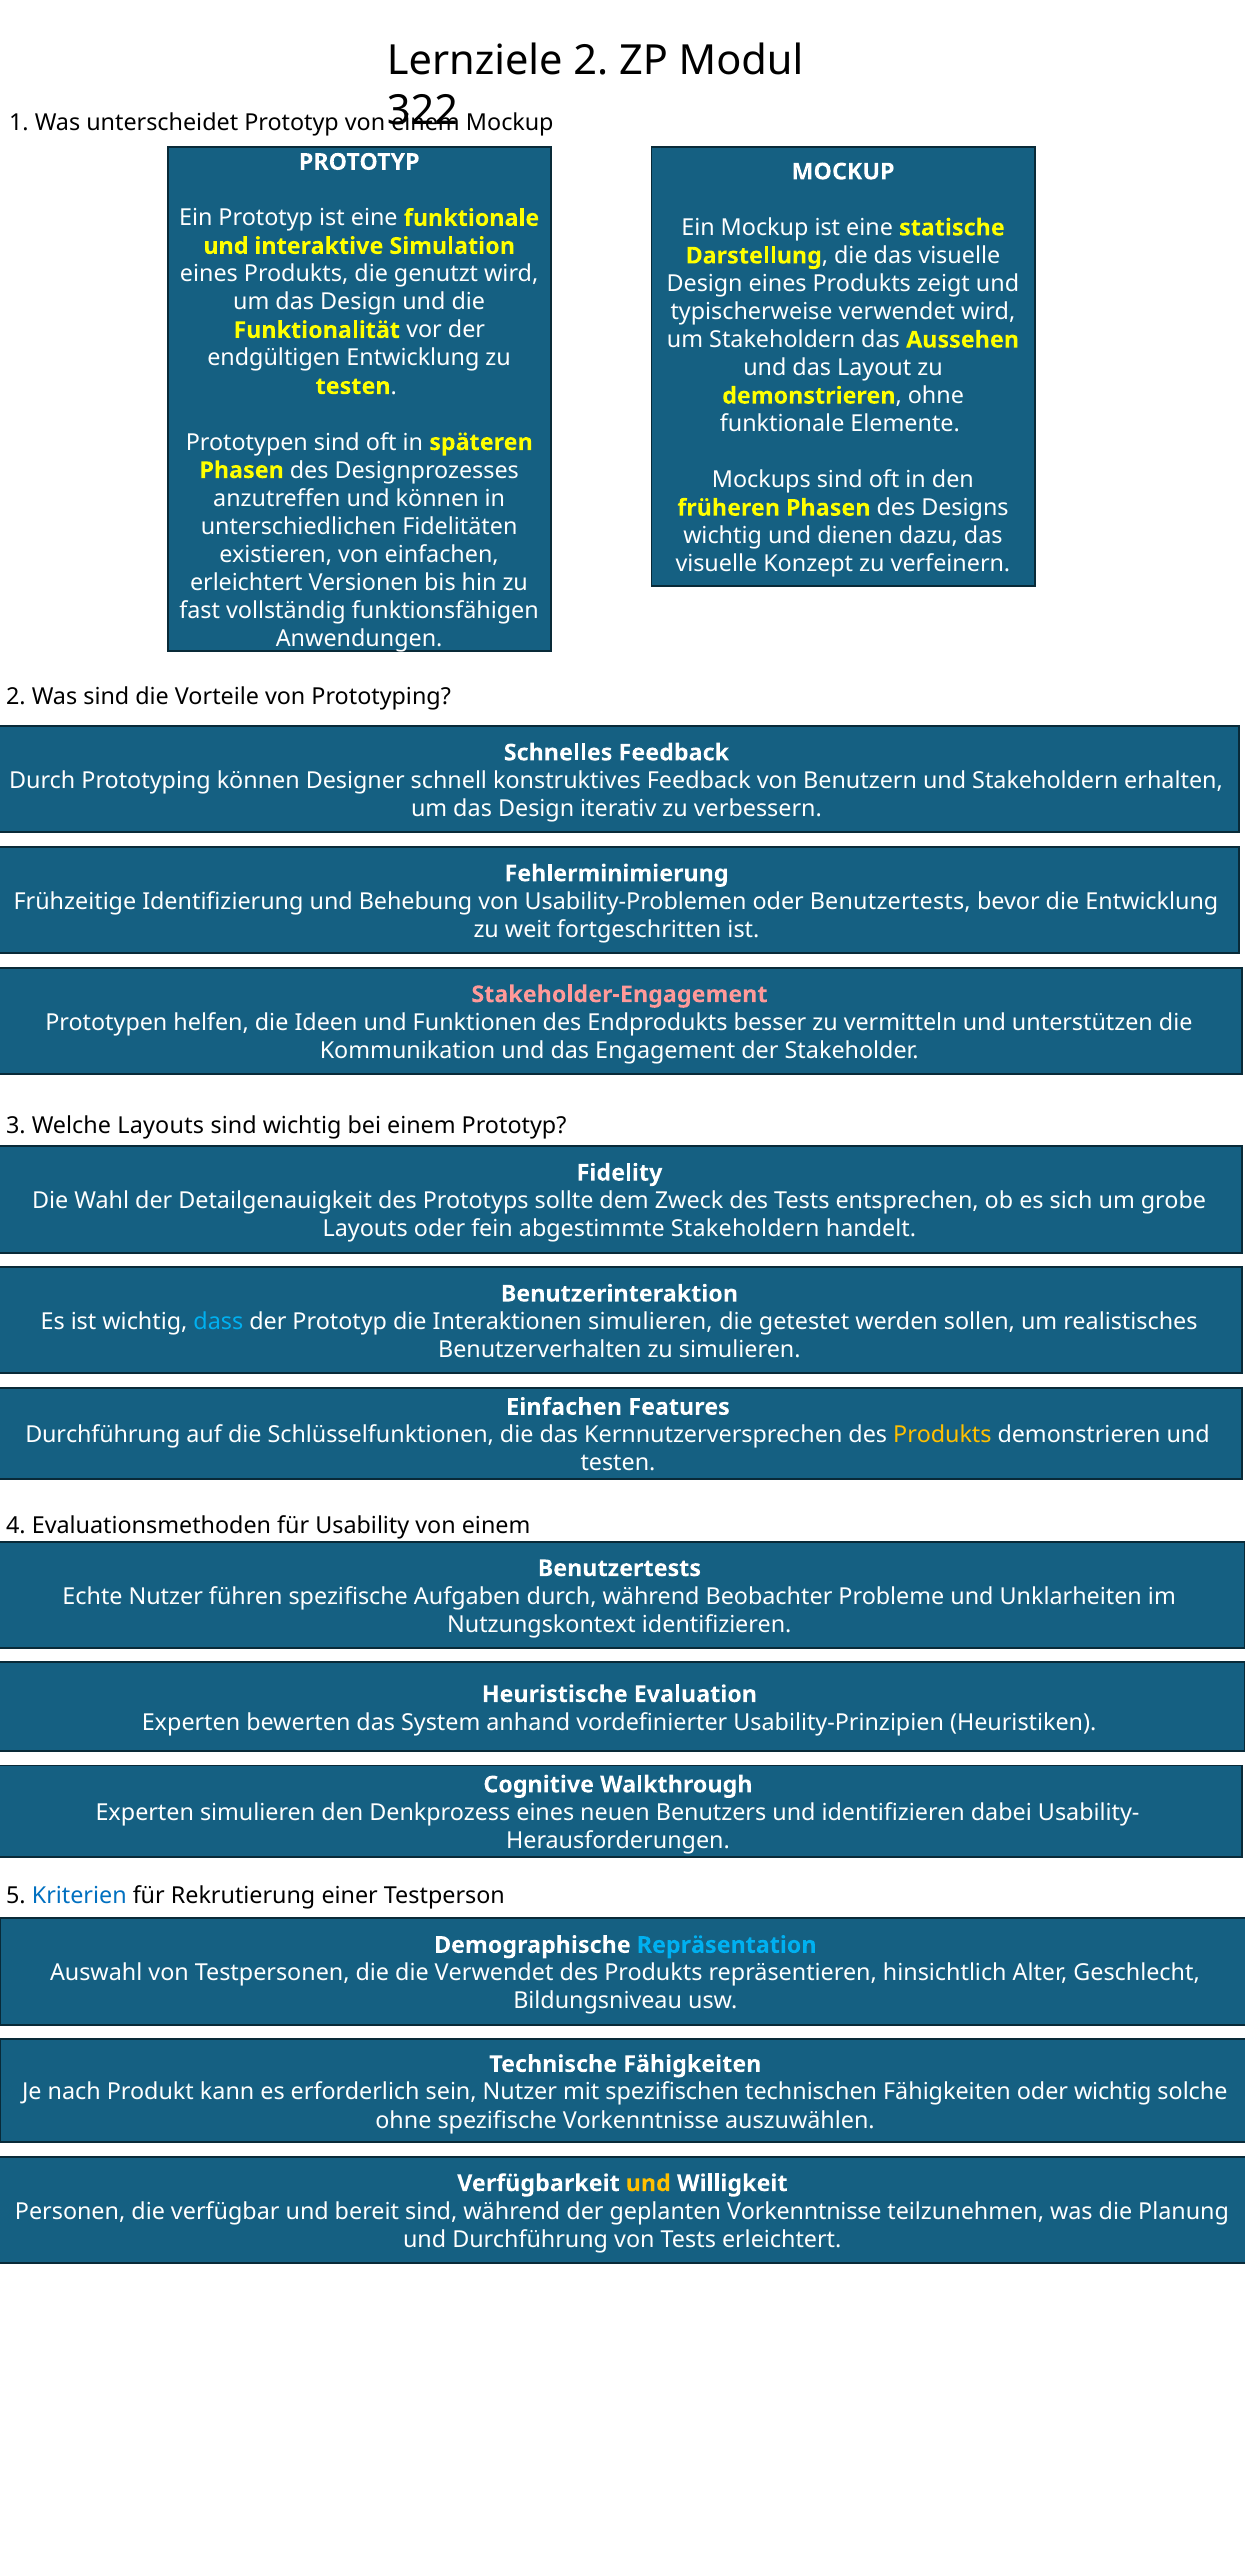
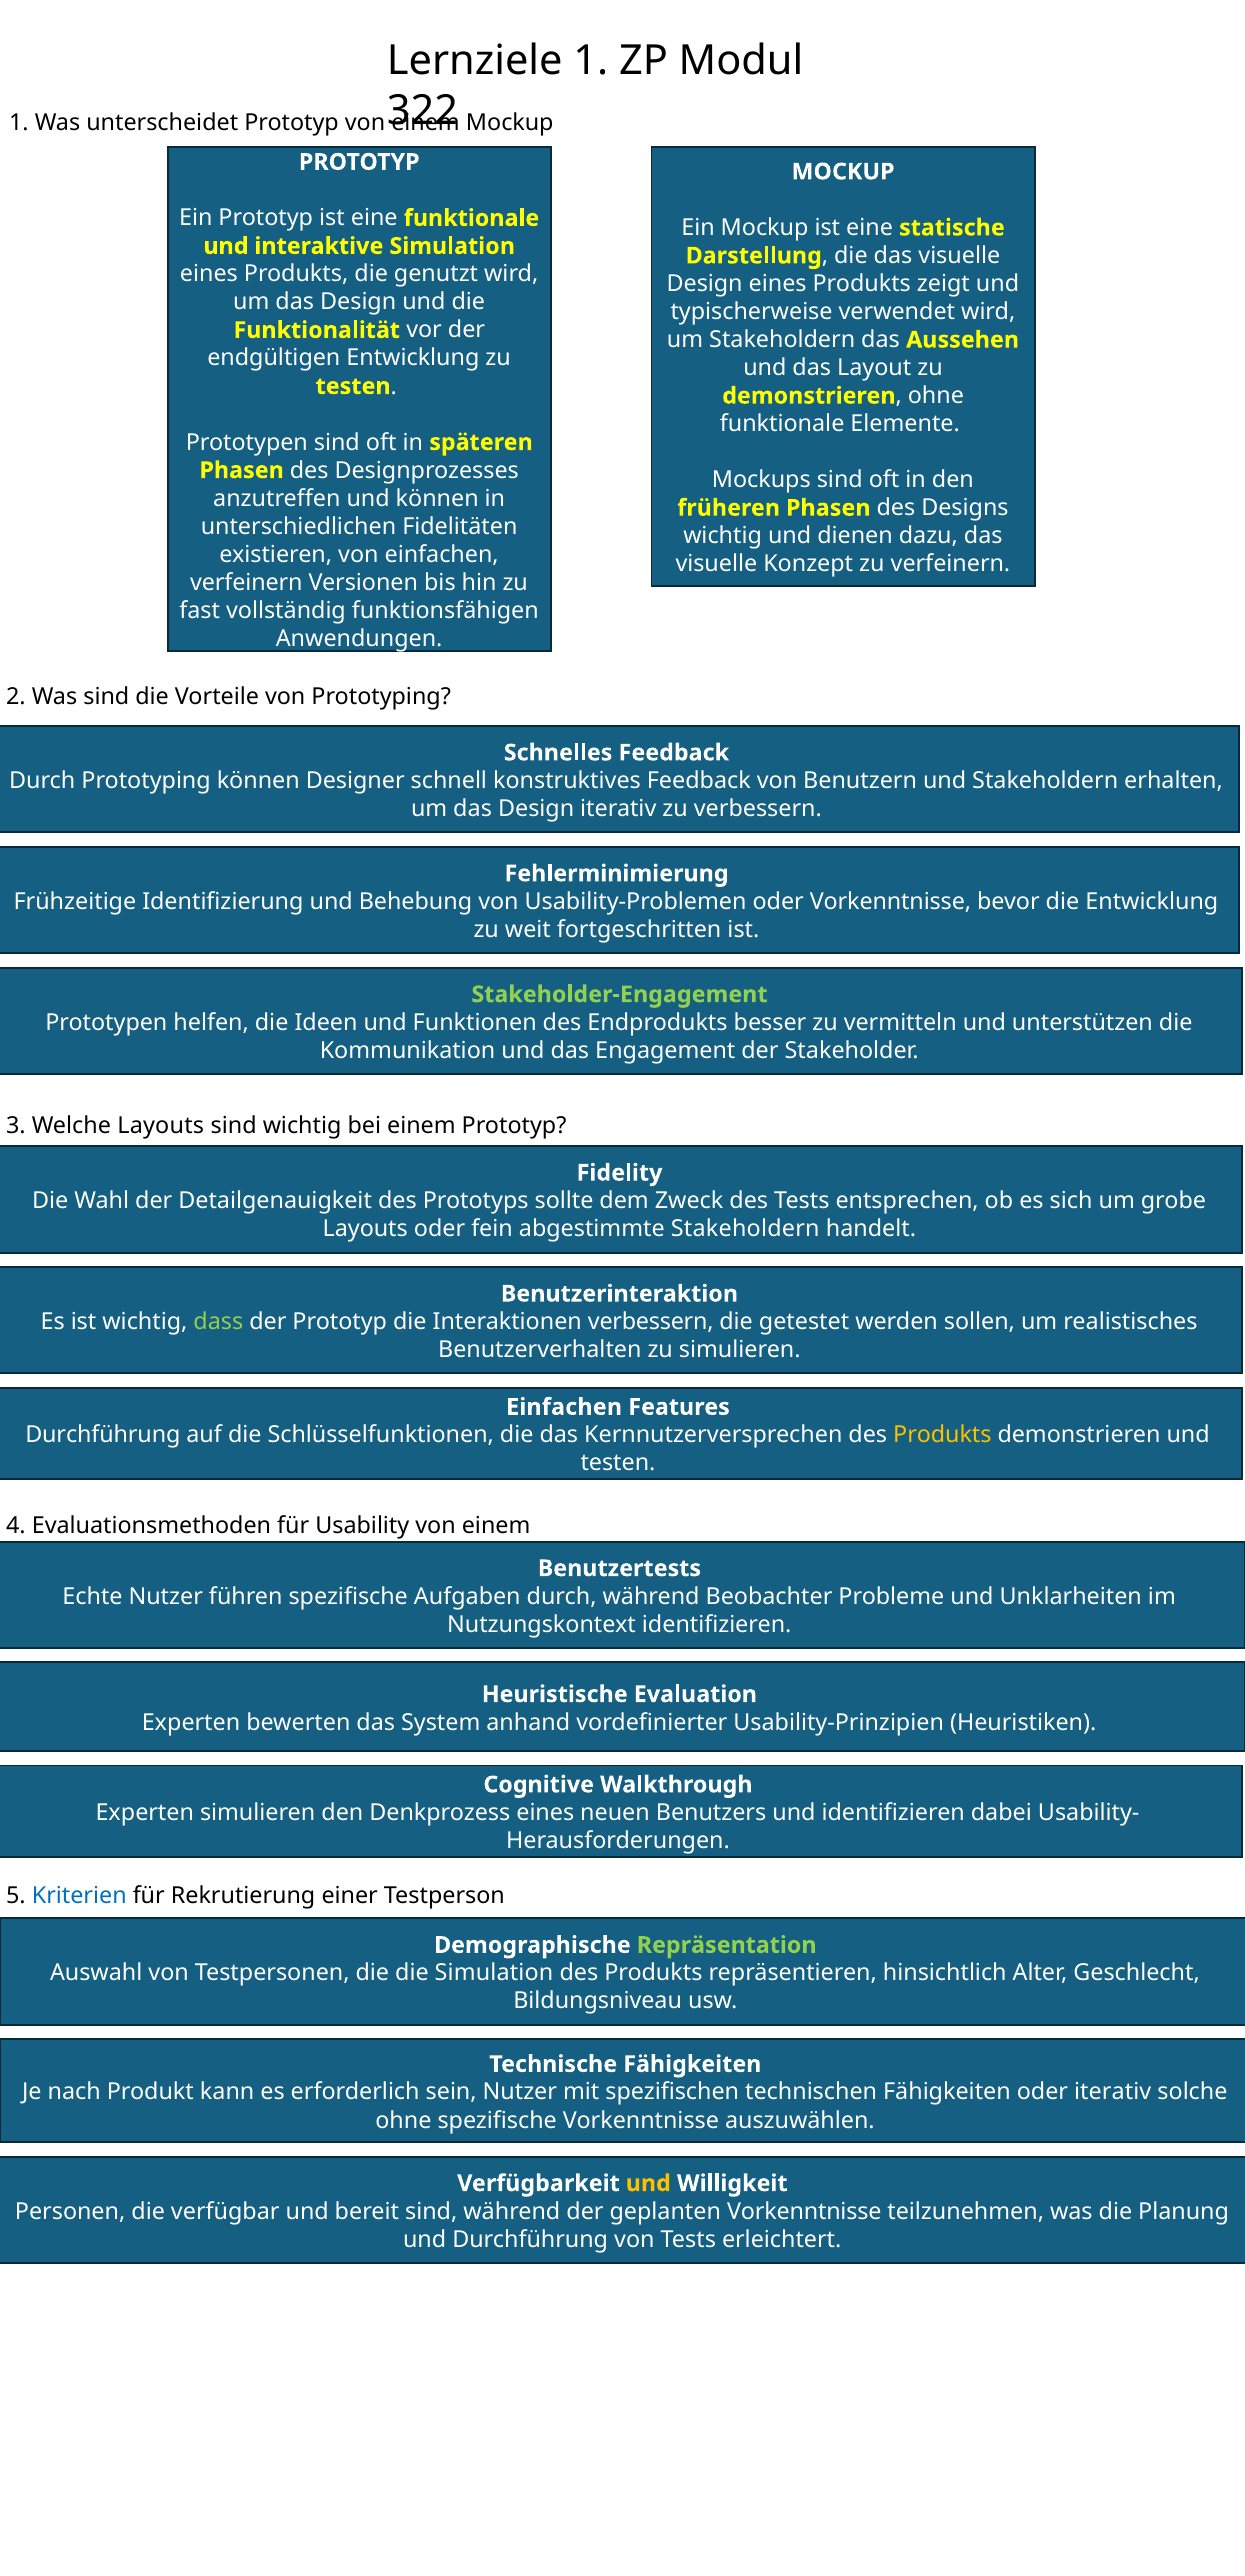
Lernziele 2: 2 -> 1 (591, 61)
erleichtert: erleichtert -> verfeinern (246, 582)
oder Benutzertests: Benutzertests -> Vorkenntnisse (890, 901)
Stakeholder-Engagement colour: pink -> light green (619, 994)
dass colour: light blue -> light green (218, 1321)
Interaktionen simulieren: simulieren -> verbessern (651, 1321)
Repräsentation colour: light blue -> light green (727, 1944)
die Verwendet: Verwendet -> Simulation (494, 1972)
oder wichtig: wichtig -> iterativ (1113, 2092)
